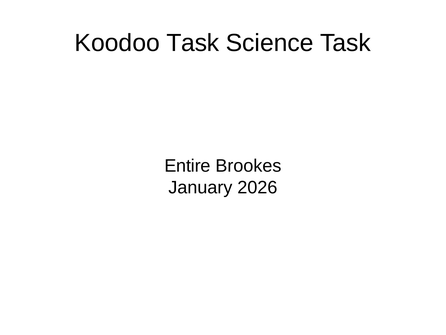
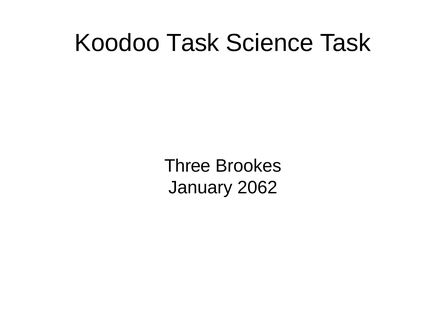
Entire: Entire -> Three (188, 166)
2026: 2026 -> 2062 (257, 187)
